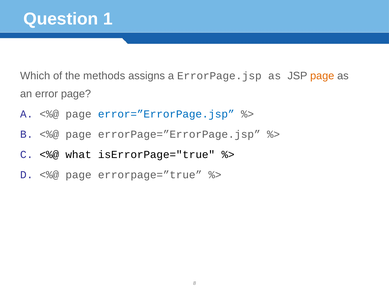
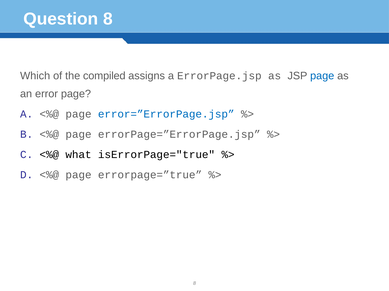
Question 1: 1 -> 8 (108, 19)
methods: methods -> compiled (104, 76)
page colour: orange -> blue (322, 76)
